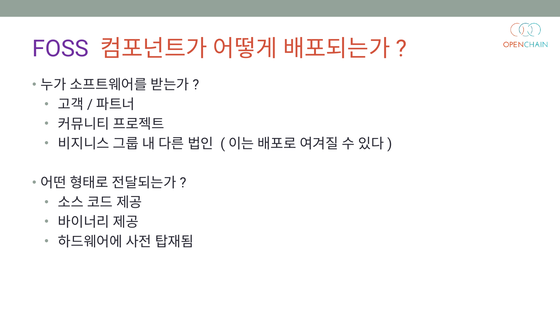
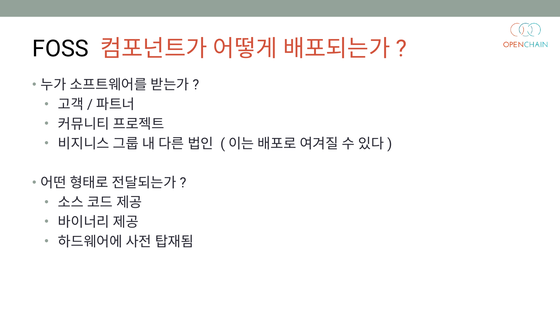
FOSS colour: purple -> black (60, 49)
